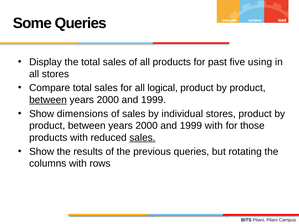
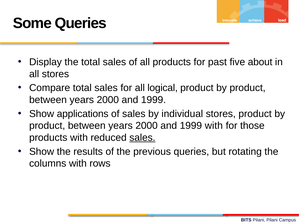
using: using -> about (260, 62)
between underline: present -> none (48, 100)
dimensions: dimensions -> applications (83, 114)
